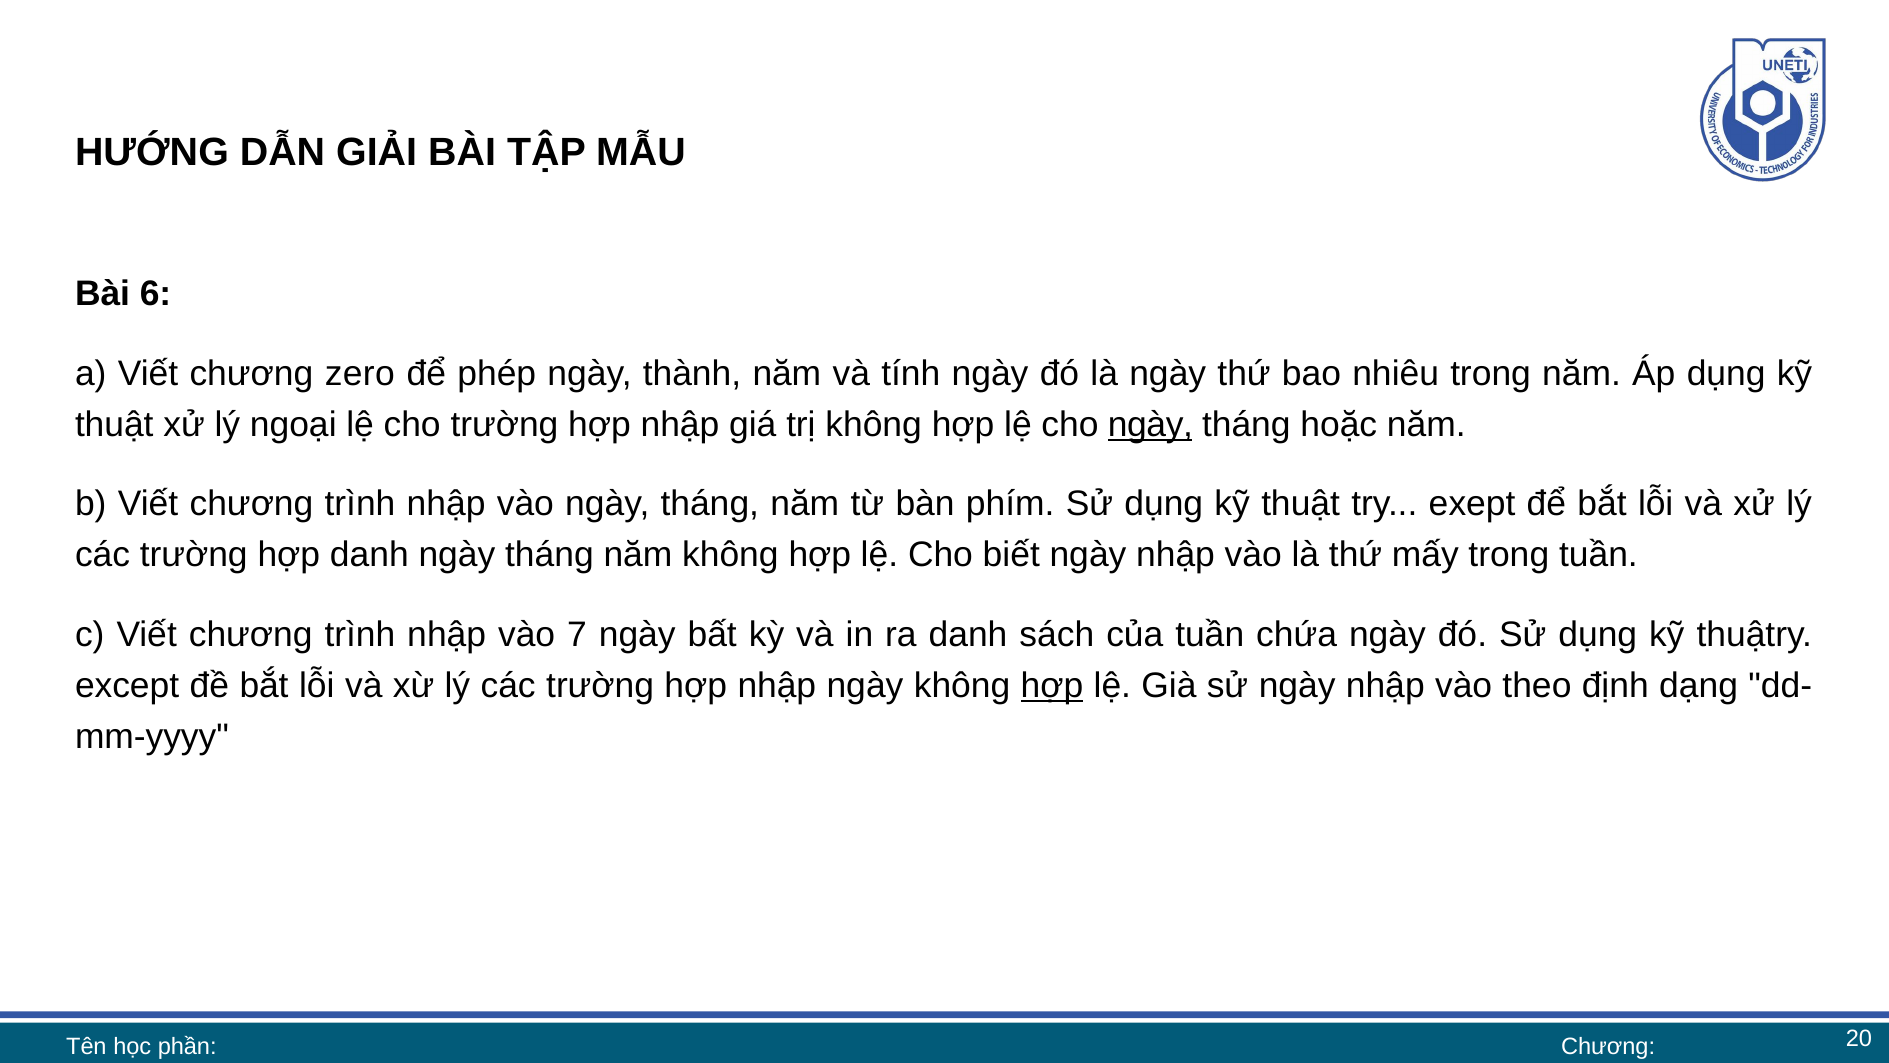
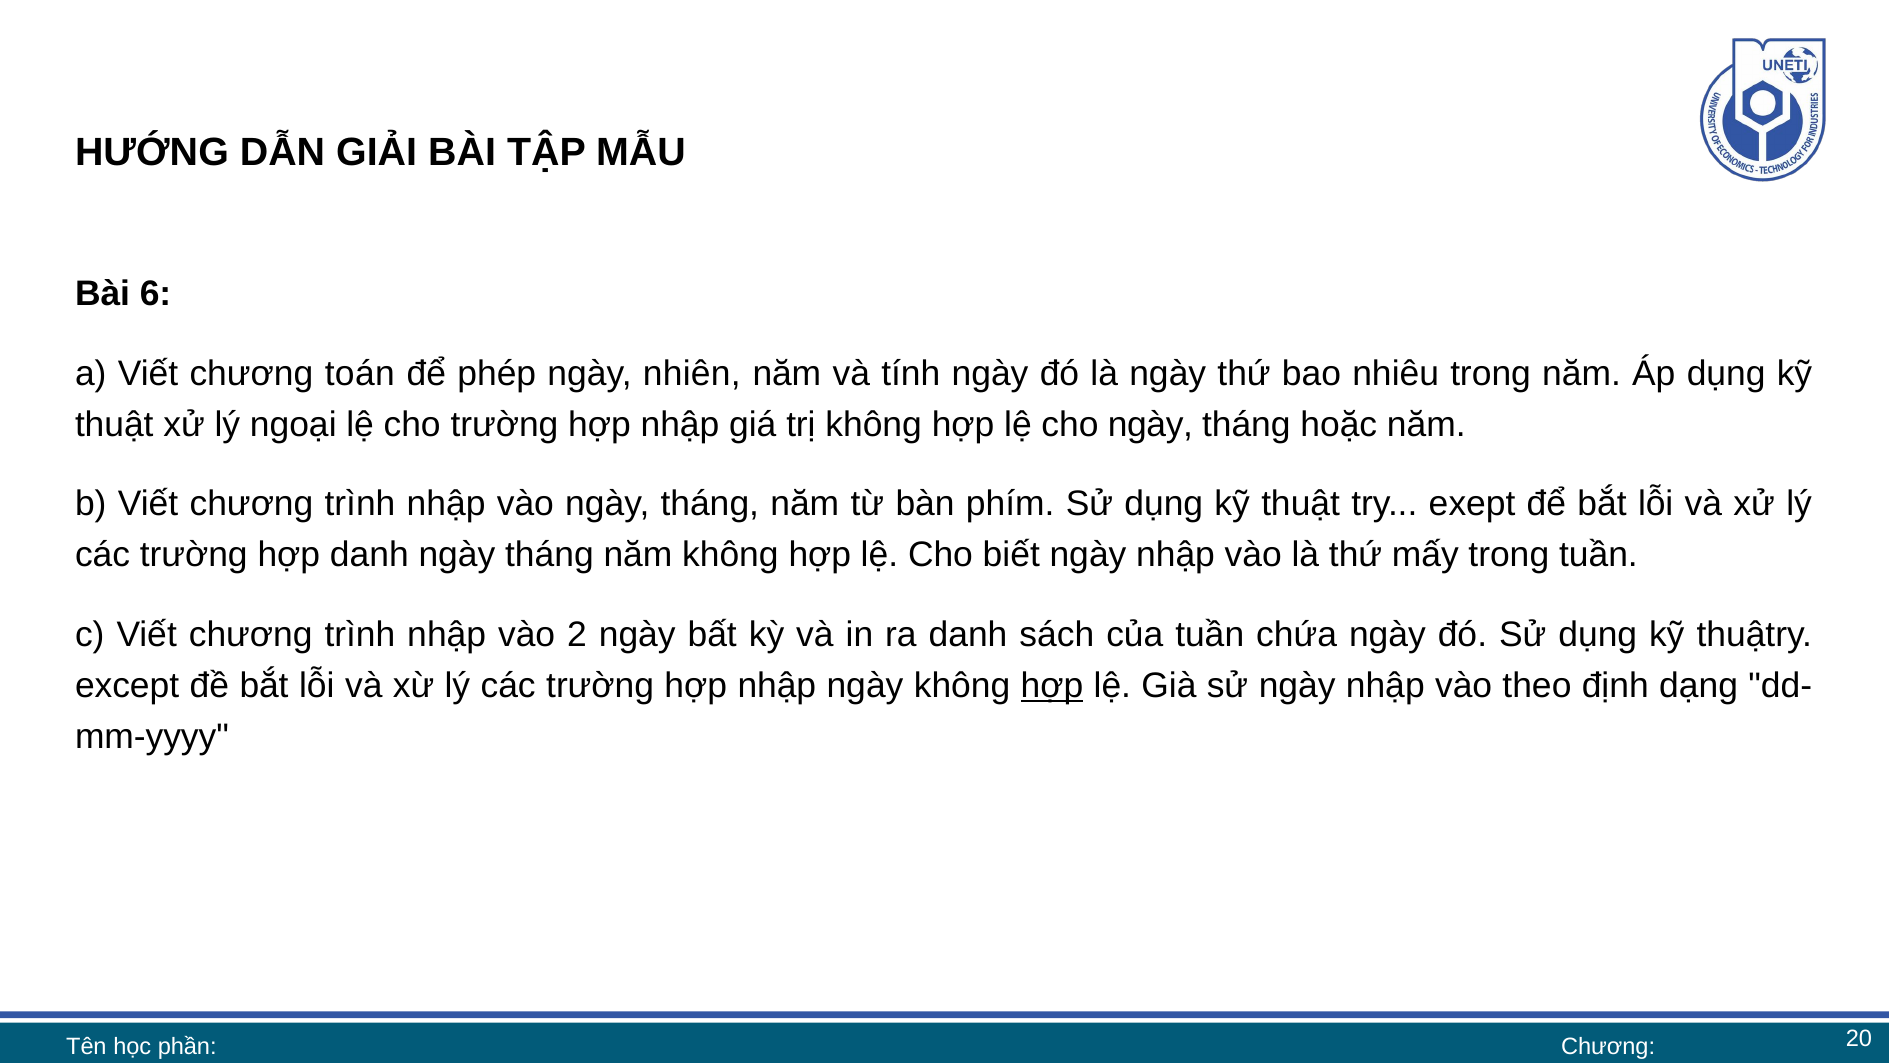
zero: zero -> toán (360, 374)
thành: thành -> nhiên (692, 374)
ngày underline: present -> none (1150, 425)
7: 7 -> 2 (577, 635)
